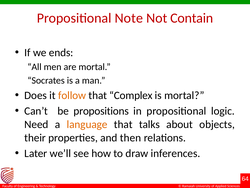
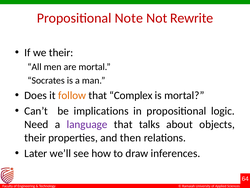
Contain: Contain -> Rewrite (192, 18)
we ends: ends -> their (61, 52)
propositions: propositions -> implications (101, 111)
language colour: orange -> purple (87, 124)
